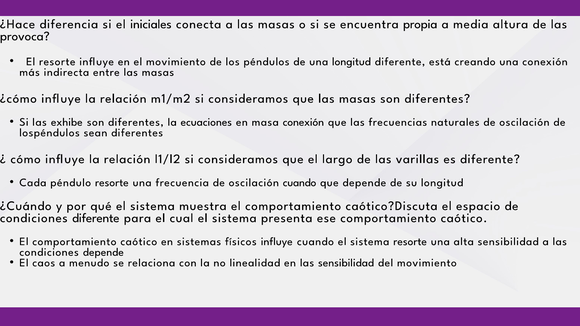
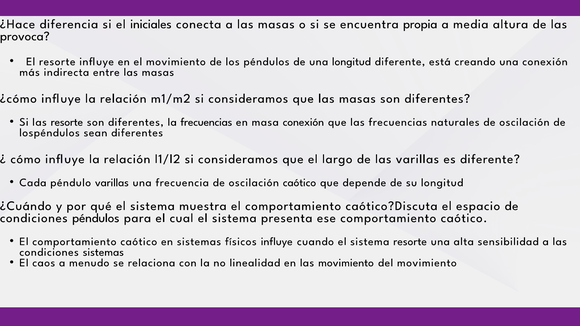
las exhibe: exhibe -> resorte (67, 122)
la ecuaciones: ecuaciones -> frecuencias (206, 122)
péndulo resorte: resorte -> varillas (112, 183)
oscilación cuando: cuando -> caótico (299, 183)
condiciones diferente: diferente -> péndulos (96, 218)
condiciones depende: depende -> sistemas (103, 252)
las sensibilidad: sensibilidad -> movimiento (346, 263)
